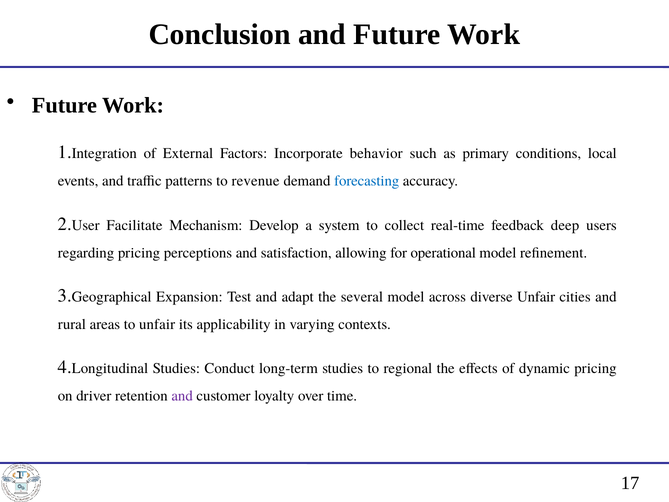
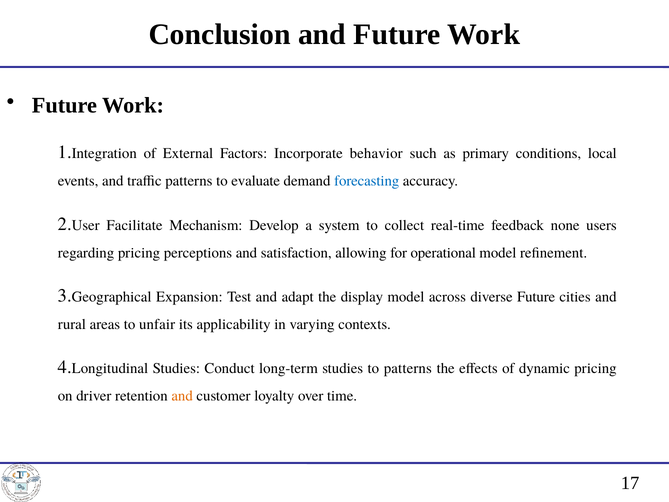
revenue: revenue -> evaluate (256, 181)
deep: deep -> none (565, 225)
several: several -> display (362, 297)
diverse Unfair: Unfair -> Future (536, 297)
to regional: regional -> patterns (408, 368)
and colour: purple -> orange (182, 396)
